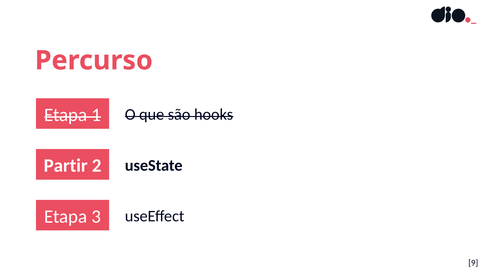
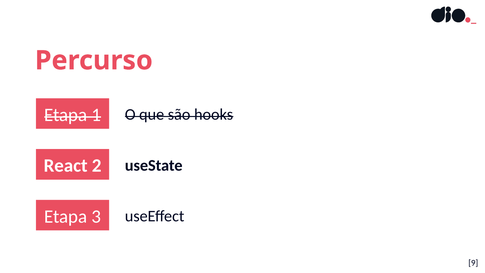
Partir: Partir -> React (66, 166)
